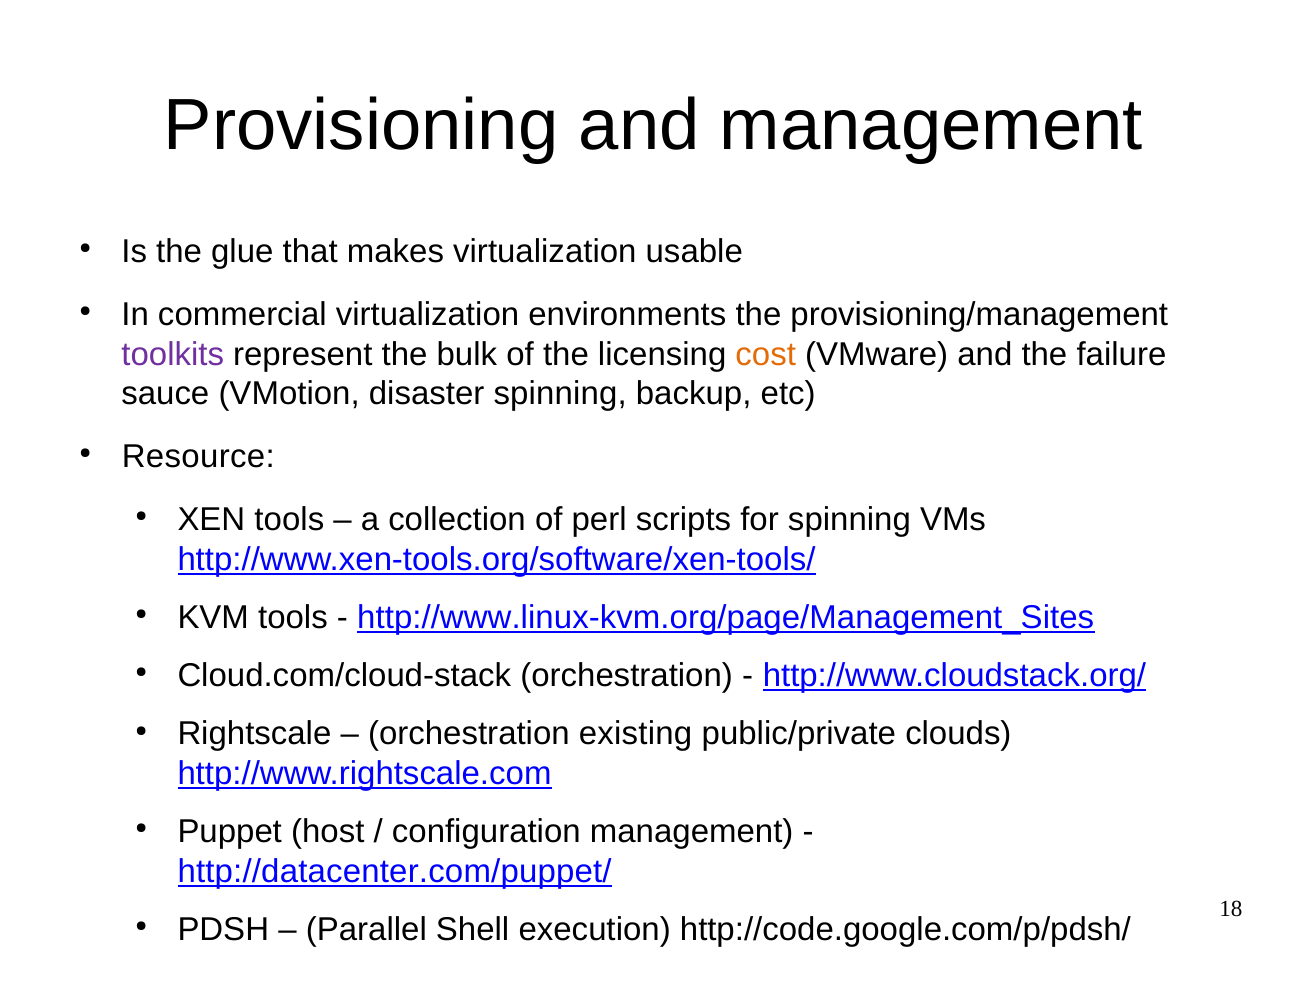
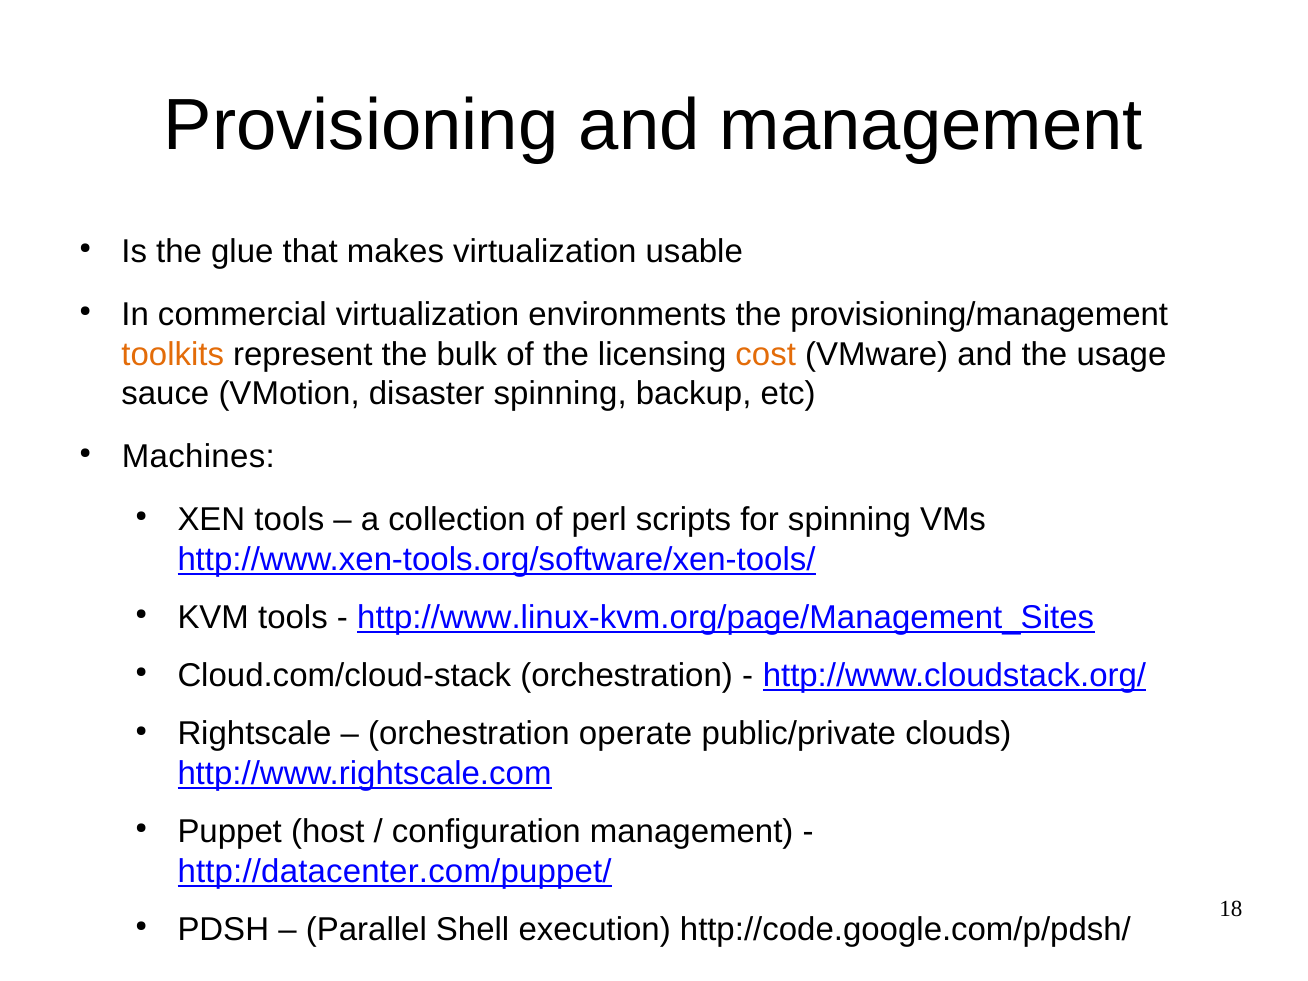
toolkits colour: purple -> orange (173, 354)
failure: failure -> usage (1121, 354)
Resource: Resource -> Machines (198, 457)
existing: existing -> operate (636, 734)
